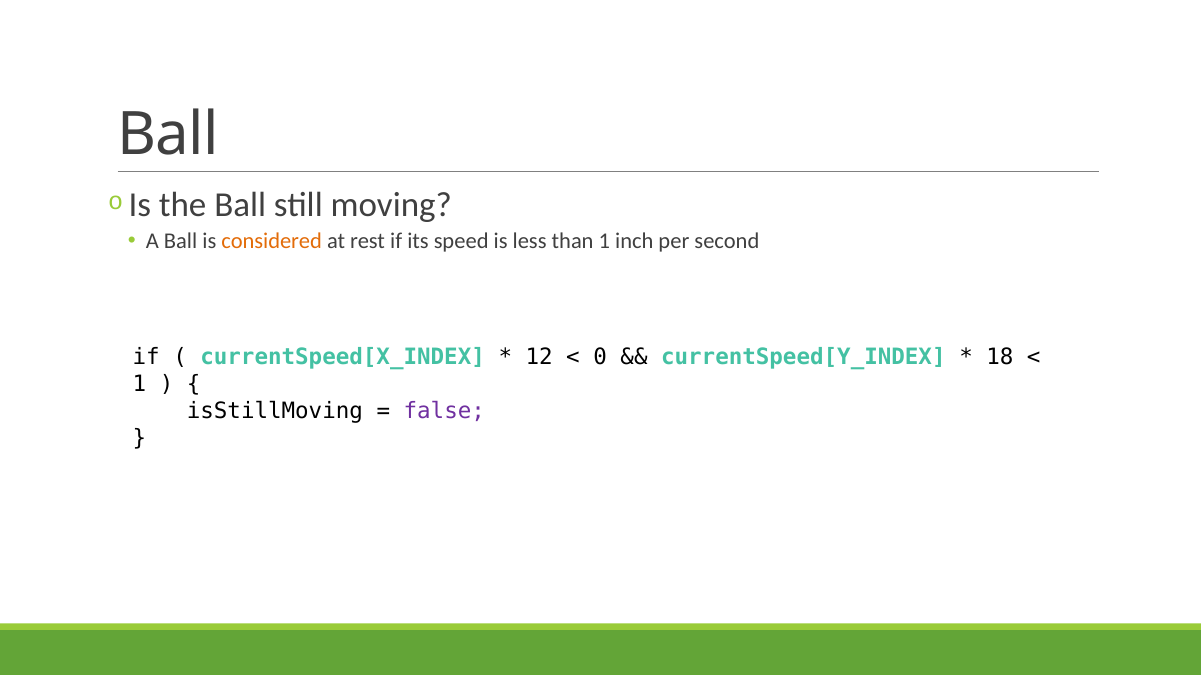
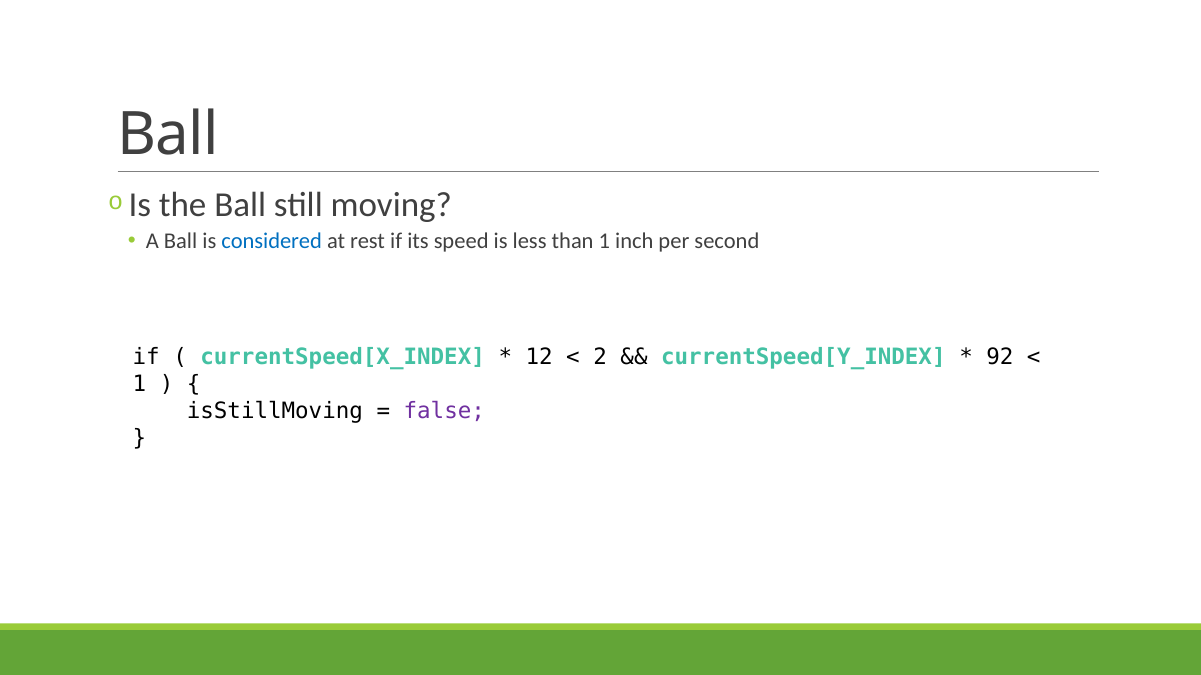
considered colour: orange -> blue (272, 241)
0: 0 -> 2 (600, 357)
18: 18 -> 92 (1000, 357)
